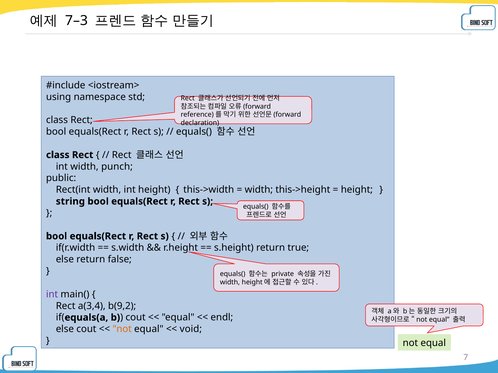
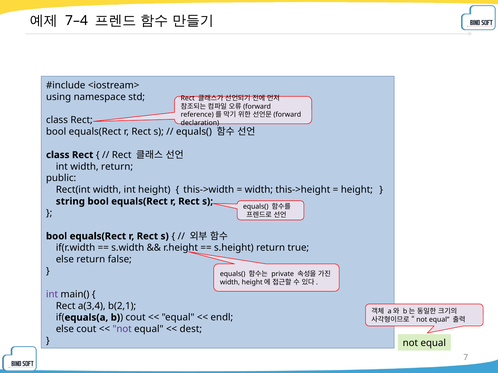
7–3: 7–3 -> 7–4 (76, 21)
width punch: punch -> return (117, 167)
b(9,2: b(9,2 -> b(2,1 (122, 306)
not colour: orange -> purple (122, 330)
void: void -> dest (191, 330)
